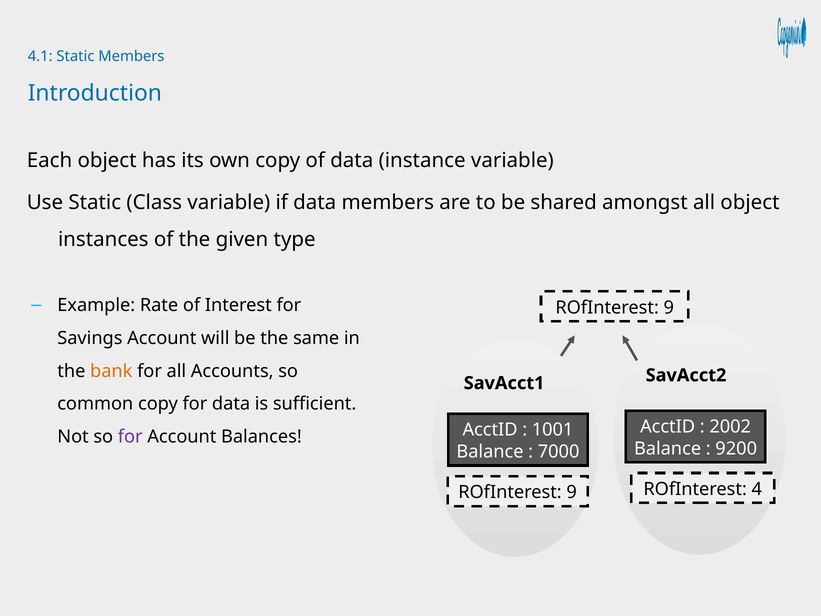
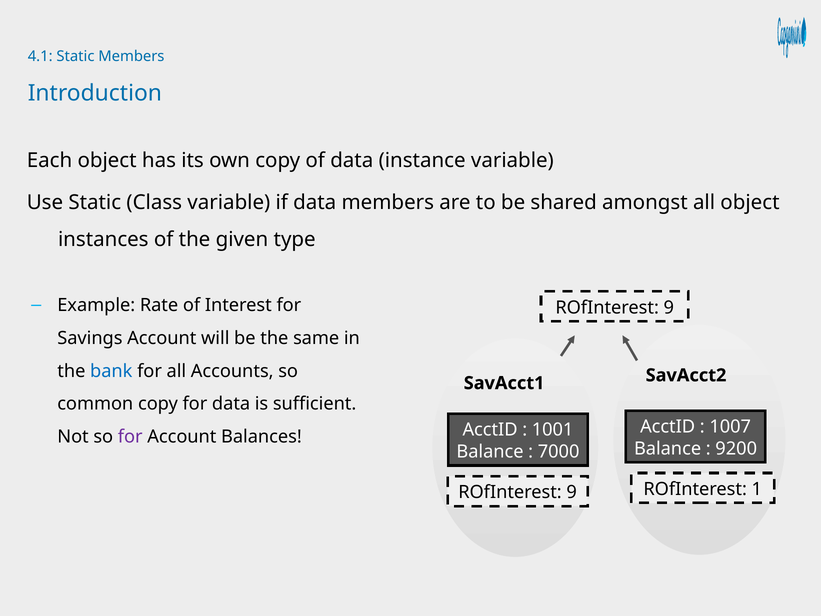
bank colour: orange -> blue (111, 371)
2002: 2002 -> 1007 (730, 427)
4: 4 -> 1 (757, 489)
